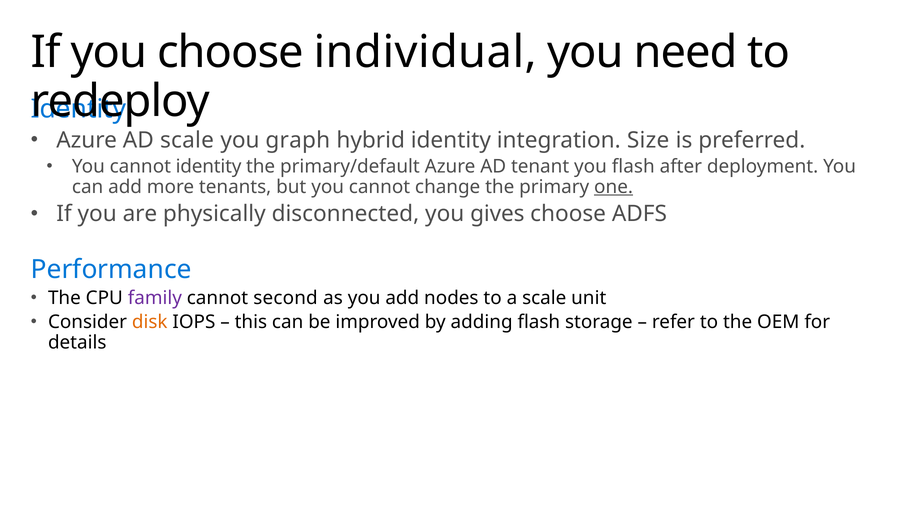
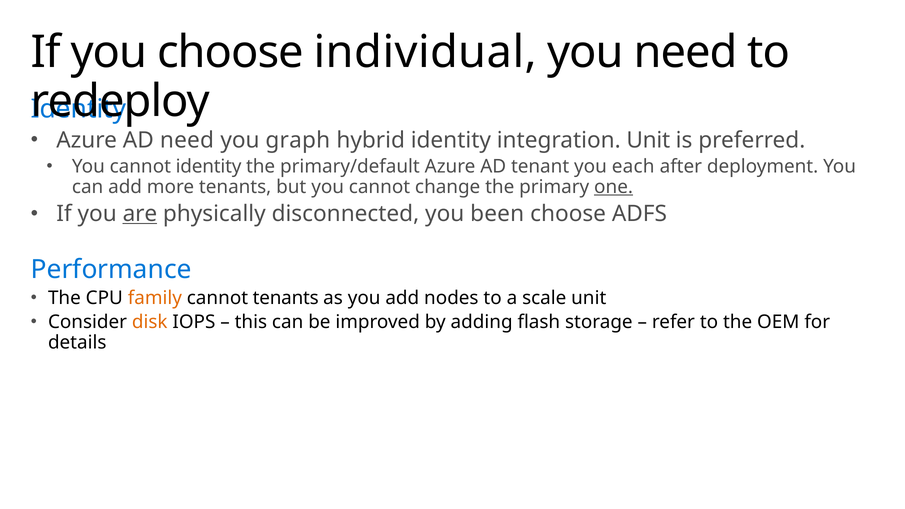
AD scale: scale -> need (187, 140)
integration Size: Size -> Unit (648, 140)
you flash: flash -> each (633, 166)
are underline: none -> present (140, 214)
gives: gives -> been (497, 214)
family colour: purple -> orange (155, 298)
cannot second: second -> tenants (286, 298)
